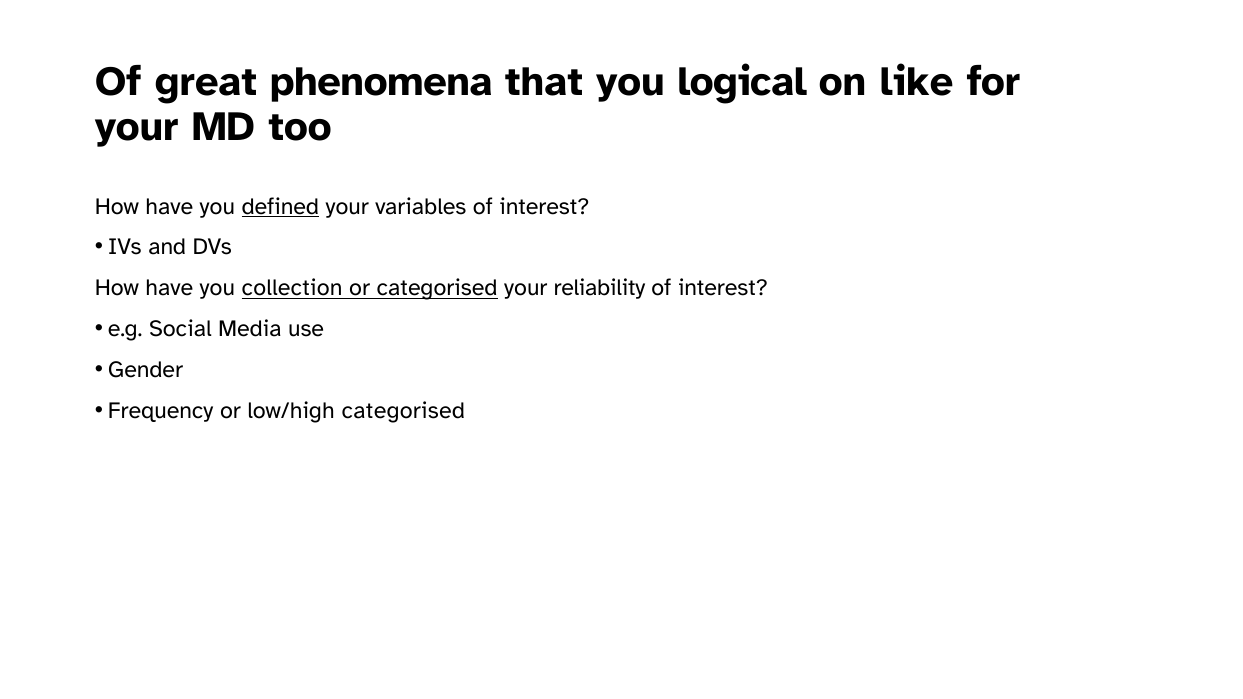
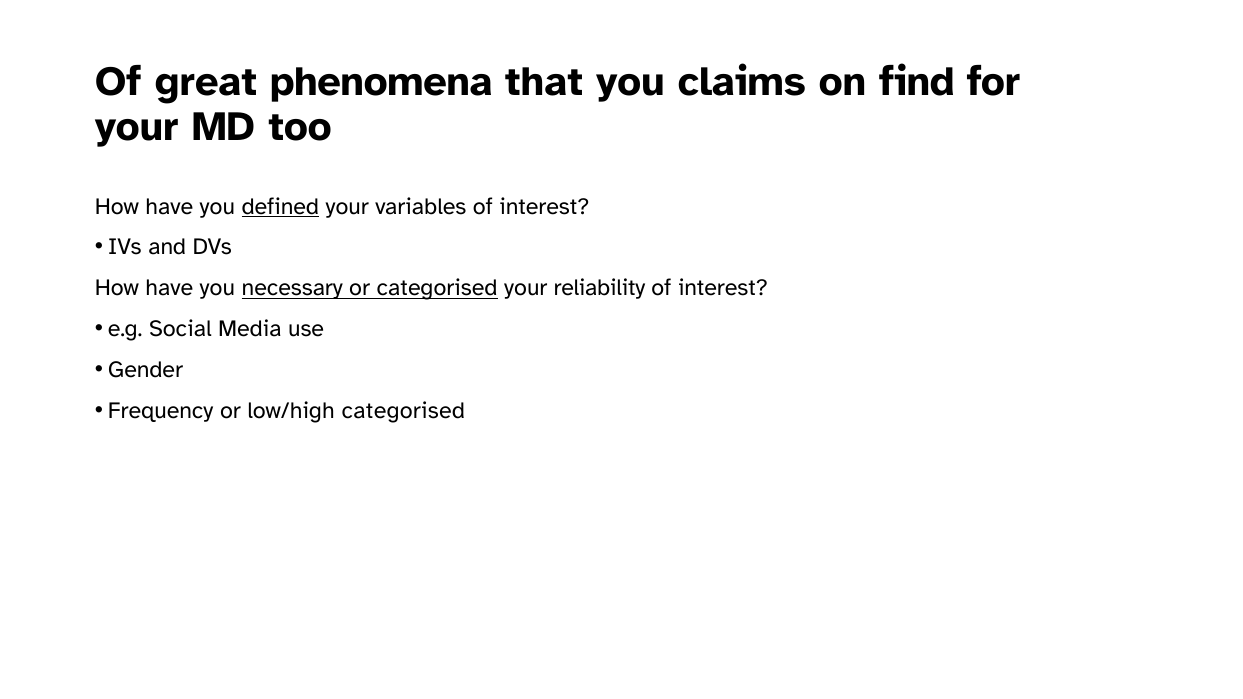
logical: logical -> claims (742, 82)
like: like -> find (917, 82)
collection: collection -> necessary (292, 288)
